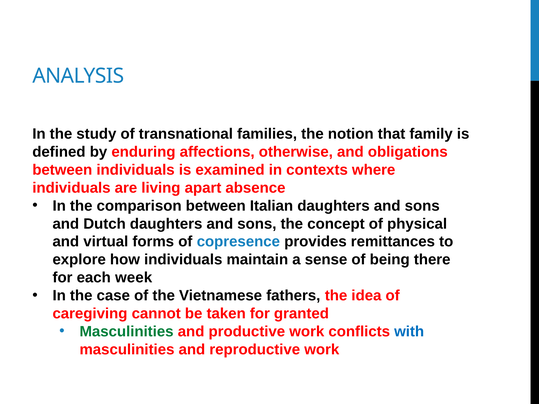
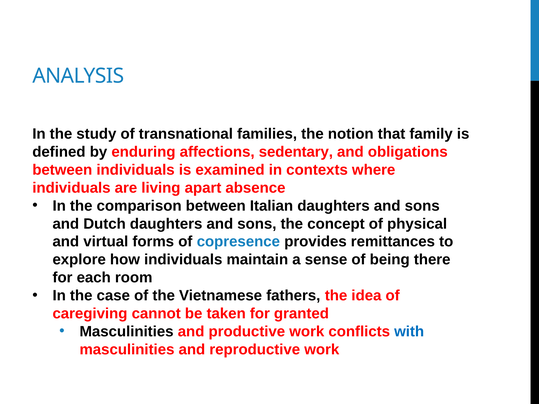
otherwise: otherwise -> sedentary (296, 152)
week: week -> room (134, 278)
Masculinities colour: green -> black (127, 332)
